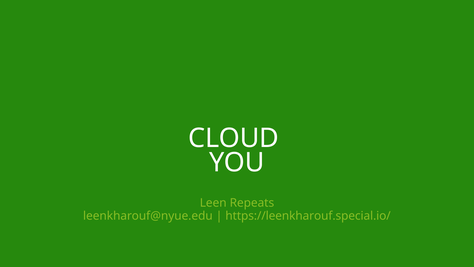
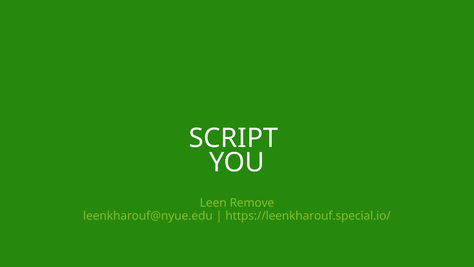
CLOUD: CLOUD -> SCRIPT (233, 138)
Repeats: Repeats -> Remove (252, 203)
